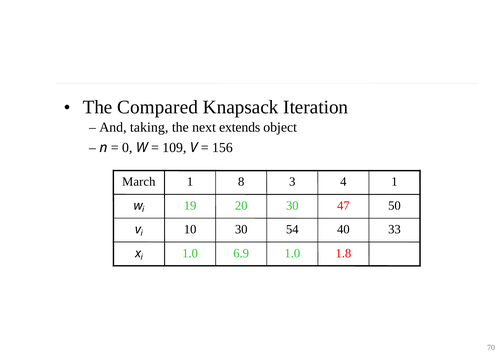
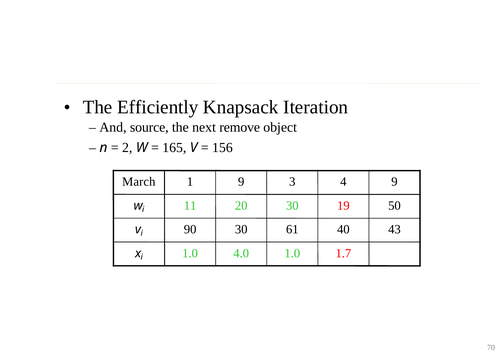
Compared: Compared -> Efficiently (158, 107)
taking: taking -> source (149, 127)
extends: extends -> remove (240, 127)
0: 0 -> 2 (127, 147)
109: 109 -> 165 (174, 147)
1 8: 8 -> 9 (241, 182)
4 1: 1 -> 9 (394, 182)
19: 19 -> 11 (190, 205)
47: 47 -> 19 (343, 205)
10: 10 -> 90 (190, 229)
54: 54 -> 61 (292, 229)
33: 33 -> 43 (395, 229)
6.9: 6.9 -> 4.0 (241, 253)
1.8: 1.8 -> 1.7 (343, 253)
